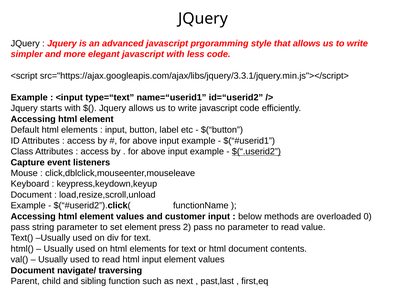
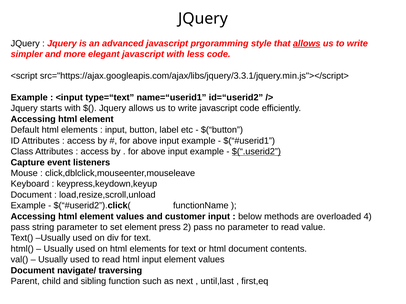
allows underline: none -> present (307, 44)
0: 0 -> 4 (368, 217)
past,last: past,last -> until,last (217, 282)
